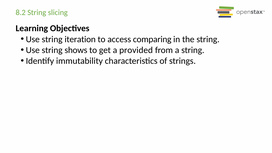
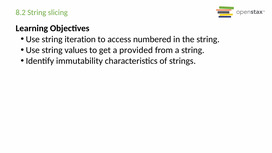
comparing: comparing -> numbered (152, 39)
shows: shows -> values (76, 50)
